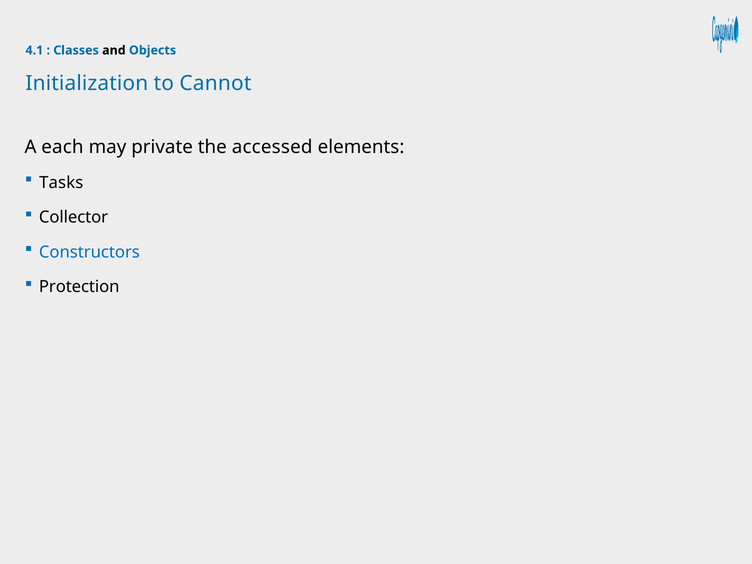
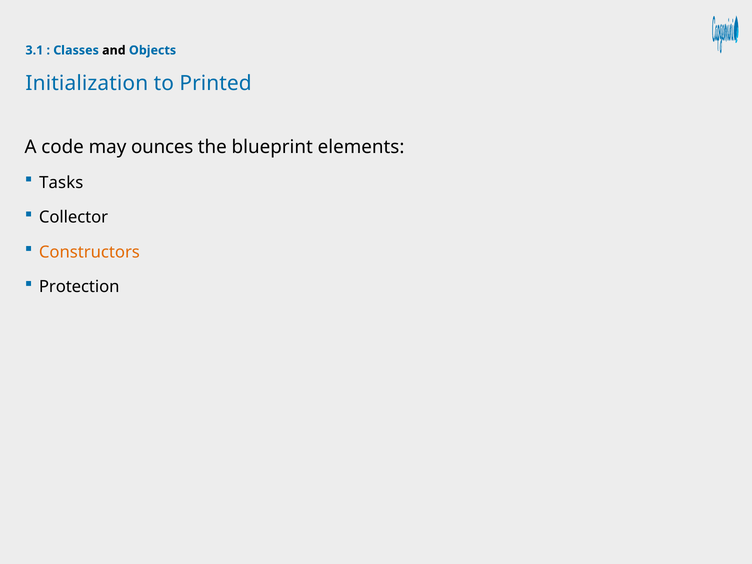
4.1: 4.1 -> 3.1 (34, 50)
Cannot: Cannot -> Printed (216, 83)
each: each -> code (63, 147)
private: private -> ounces (162, 147)
accessed: accessed -> blueprint (272, 147)
Constructors colour: blue -> orange (89, 252)
